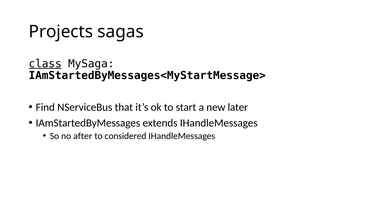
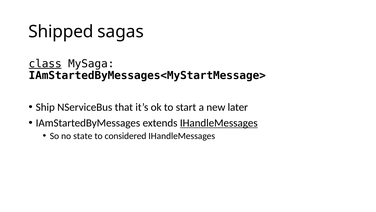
Projects: Projects -> Shipped (61, 32)
Find: Find -> Ship (45, 107)
IHandleMessages underline: none -> present (219, 123)
after: after -> state (83, 136)
